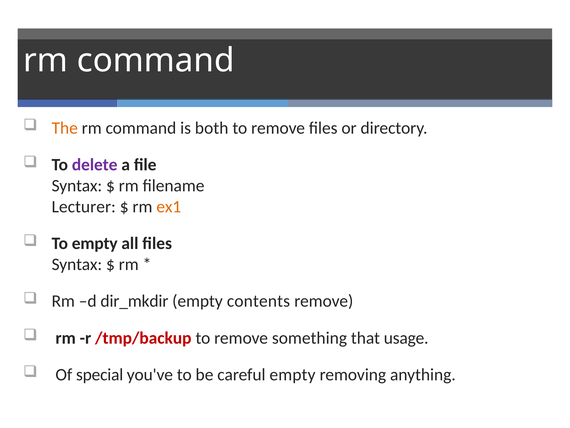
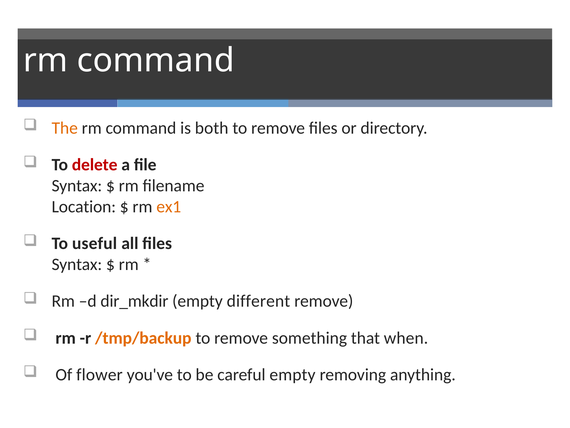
delete colour: purple -> red (95, 165)
Lecturer: Lecturer -> Location (84, 206)
To empty: empty -> useful (95, 243)
contents: contents -> different (258, 301)
/tmp/backup colour: red -> orange (143, 338)
usage: usage -> when (406, 338)
special: special -> flower (99, 374)
